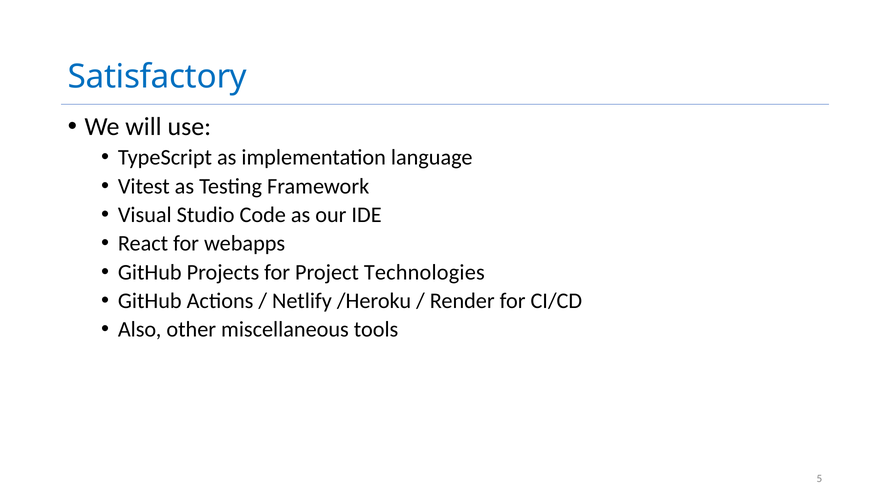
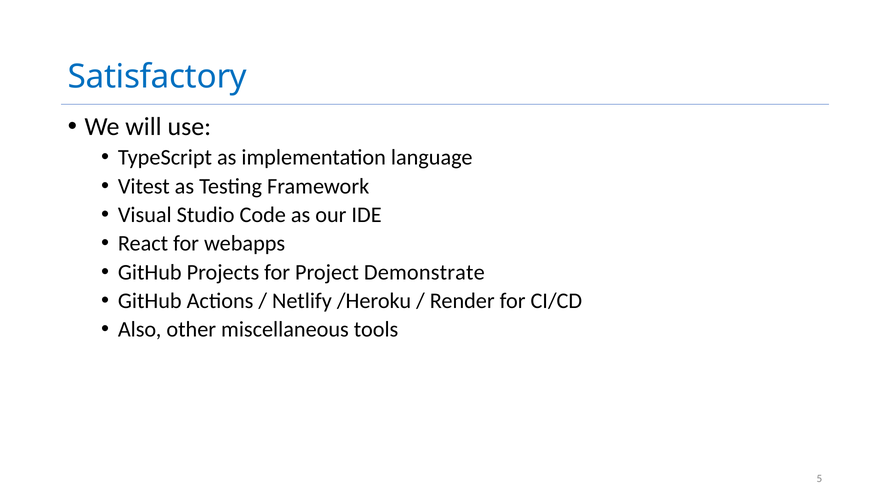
Technologies: Technologies -> Demonstrate (424, 272)
